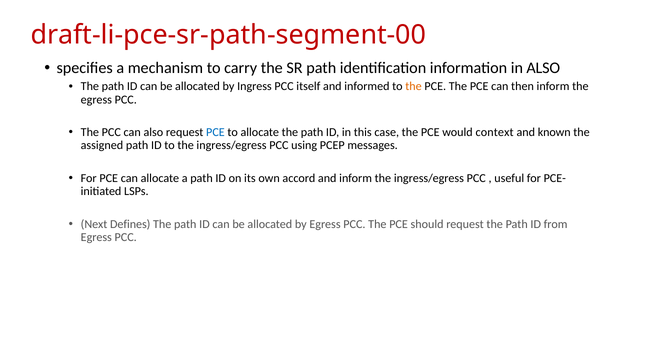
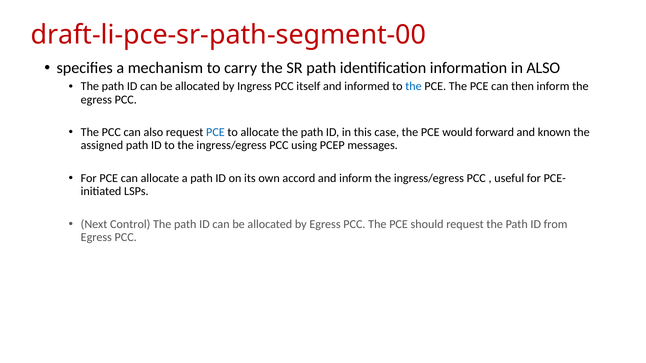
the colour: orange -> blue (414, 87)
context: context -> forward (495, 133)
Defines: Defines -> Control (130, 224)
